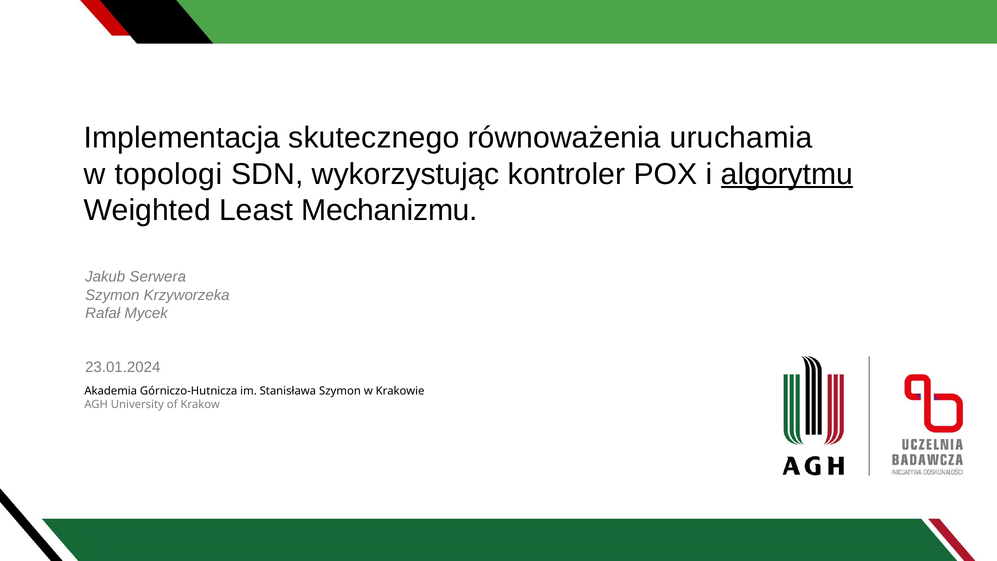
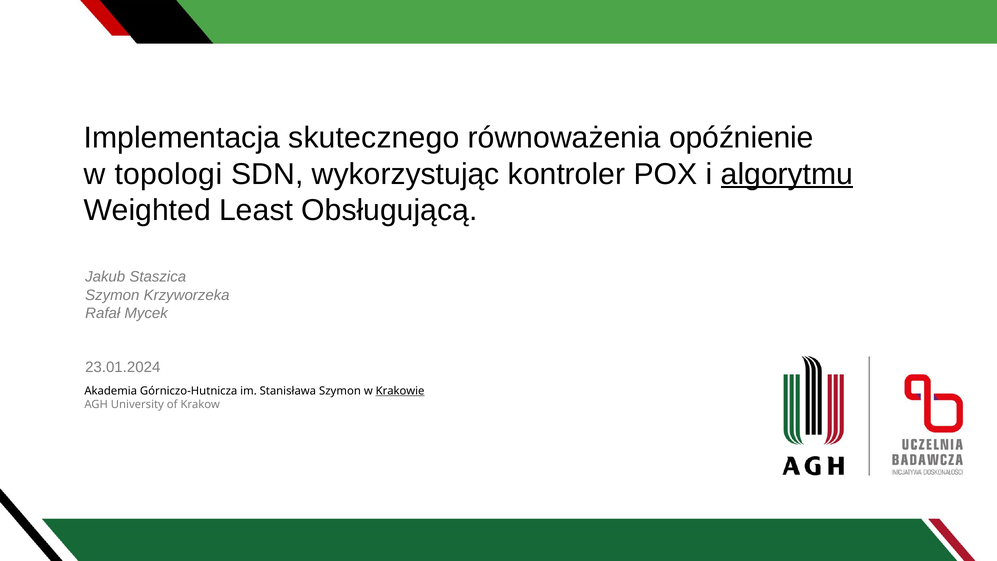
uruchamia: uruchamia -> opóźnienie (741, 138)
Mechanizmu: Mechanizmu -> Obsługującą (389, 210)
Serwera: Serwera -> Staszica (158, 277)
Krakowie underline: none -> present (400, 391)
